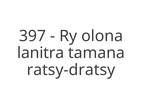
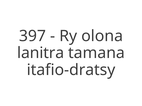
ratsy-dratsy: ratsy-dratsy -> itafio-dratsy (71, 70)
